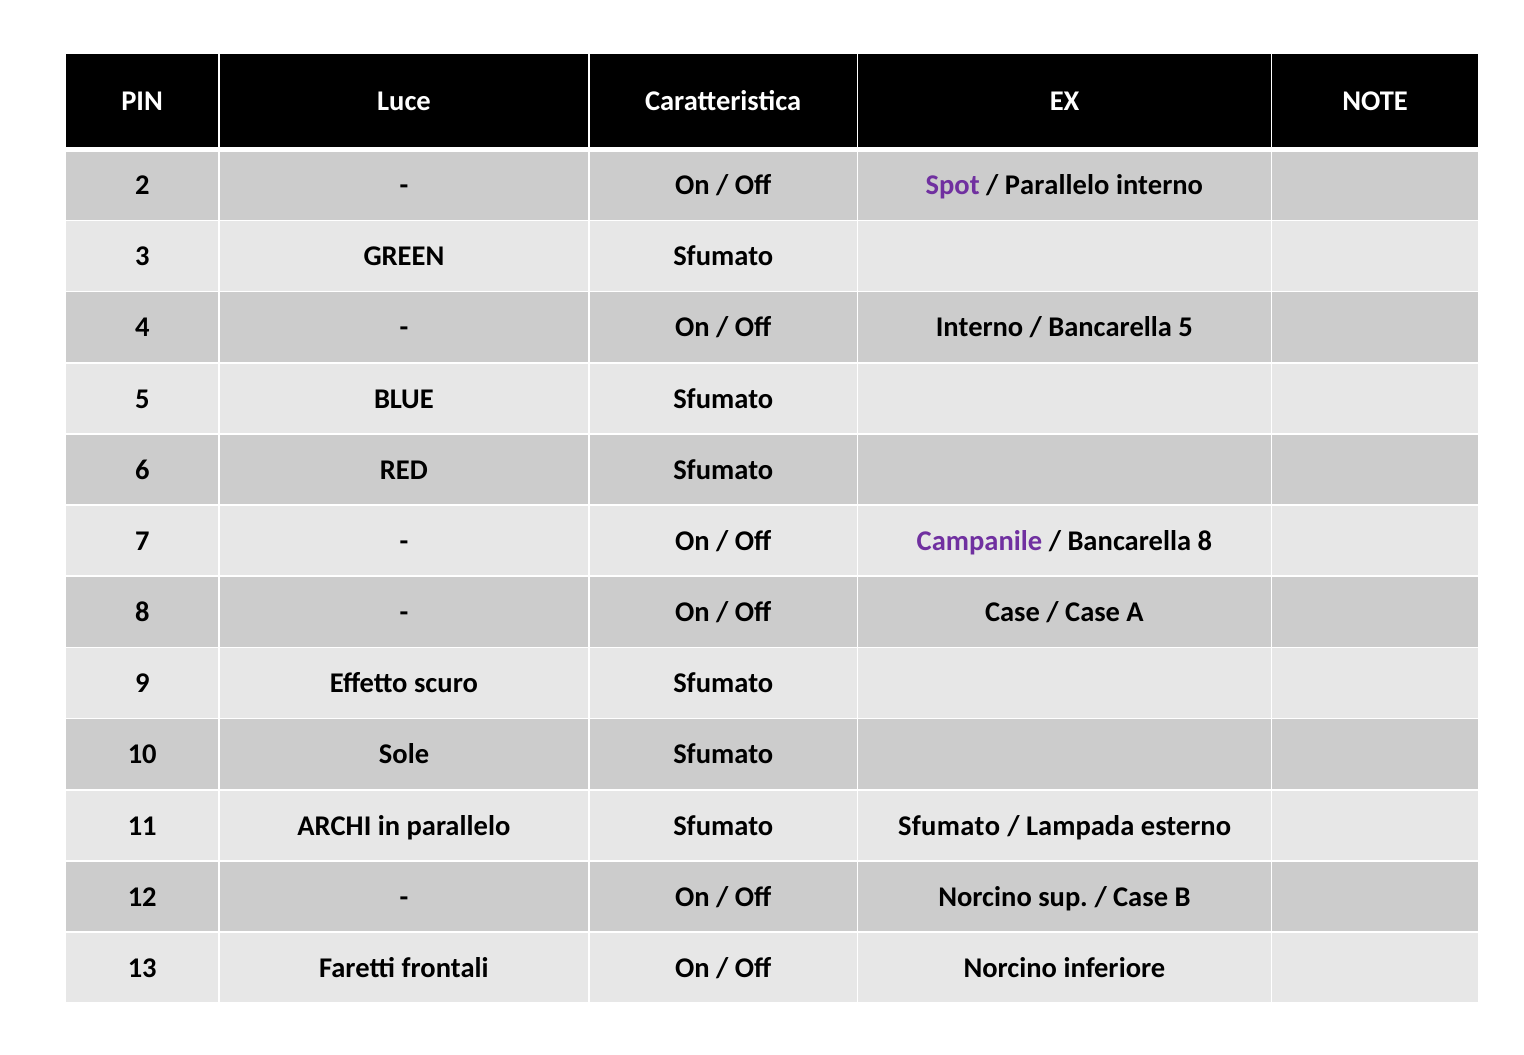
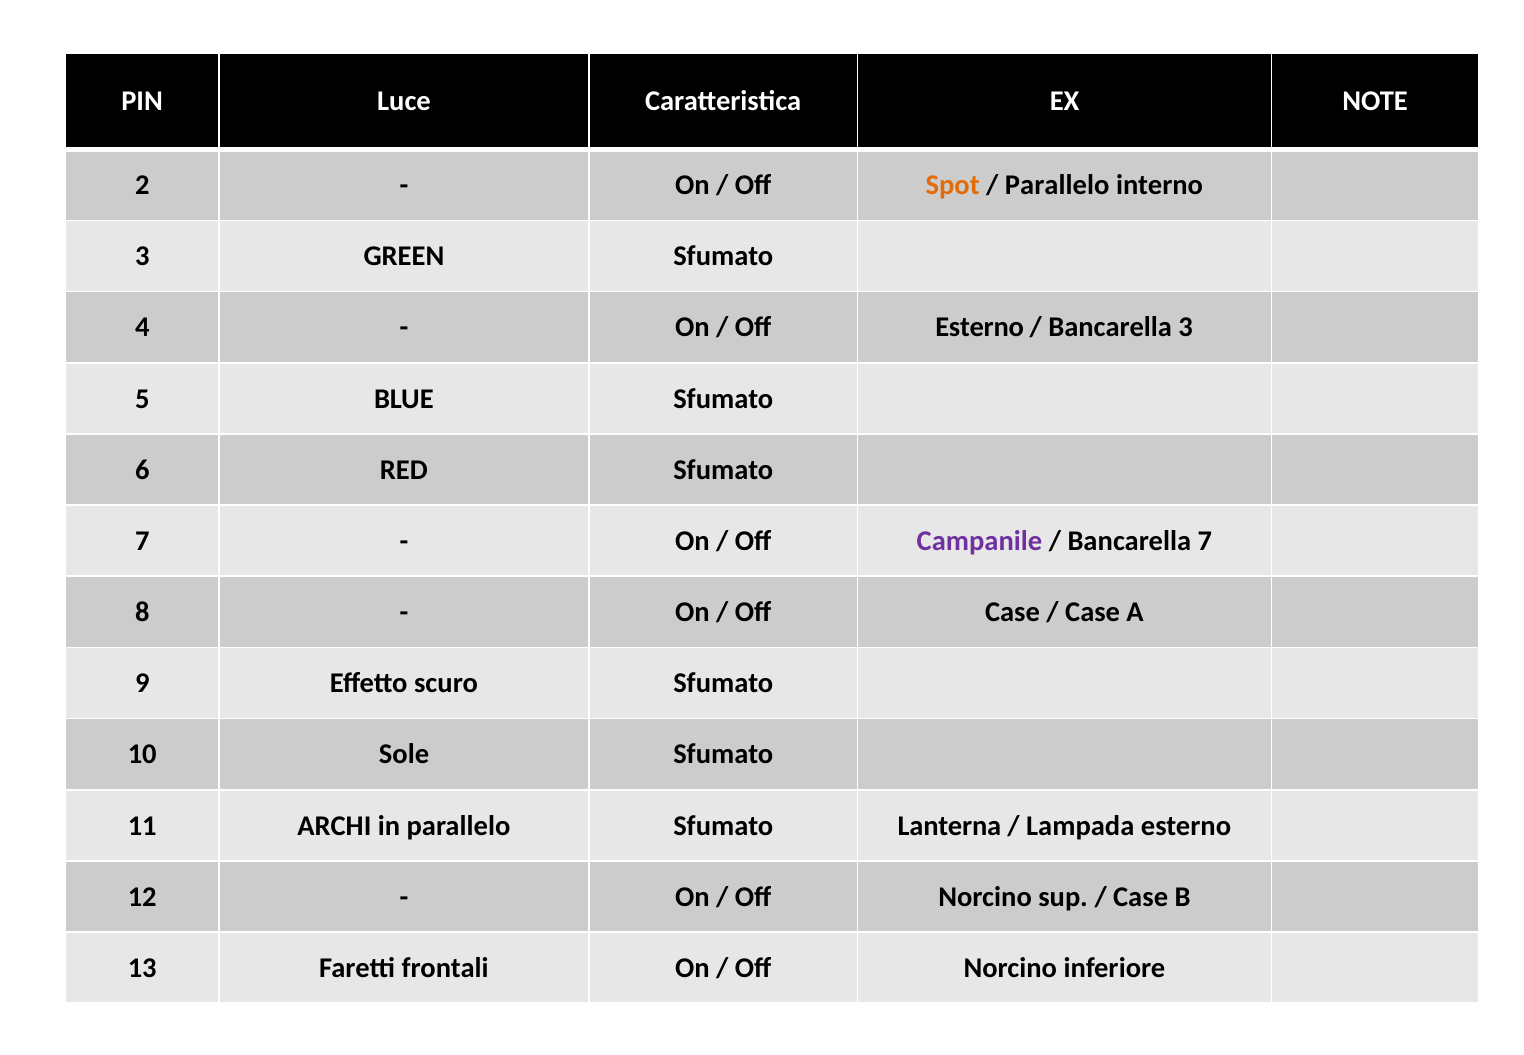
Spot colour: purple -> orange (953, 185)
Off Interno: Interno -> Esterno (980, 328)
Bancarella 5: 5 -> 3 (1186, 328)
Bancarella 8: 8 -> 7 (1205, 541)
Sfumato Sfumato: Sfumato -> Lanterna (949, 826)
